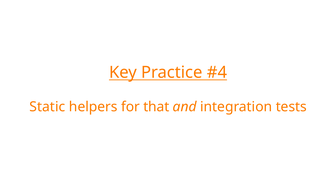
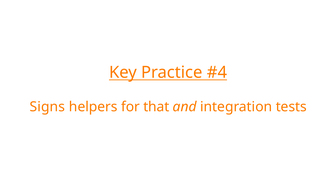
Static: Static -> Signs (47, 107)
